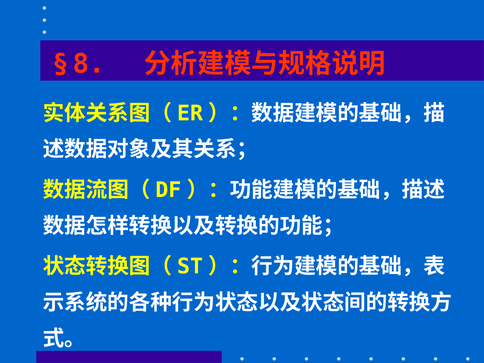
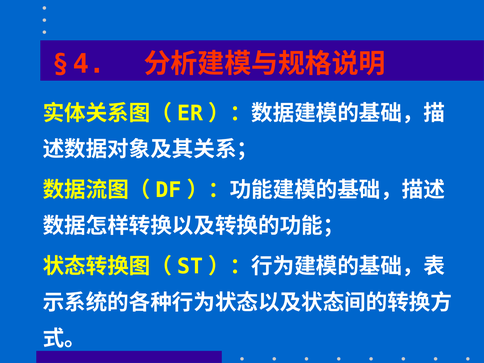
8: 8 -> 4 (89, 64)
